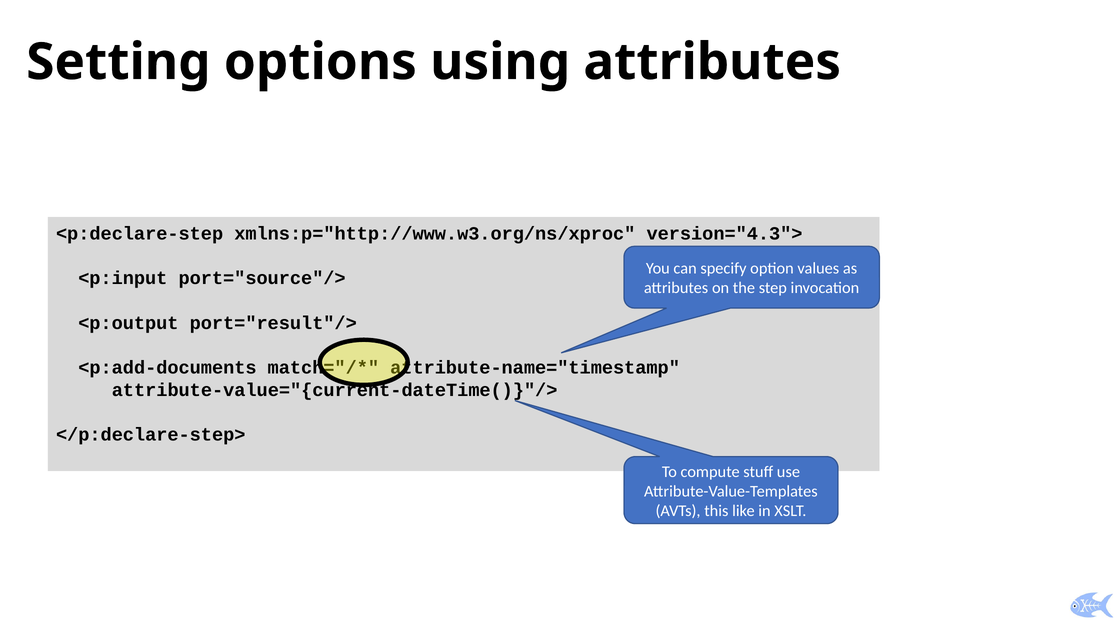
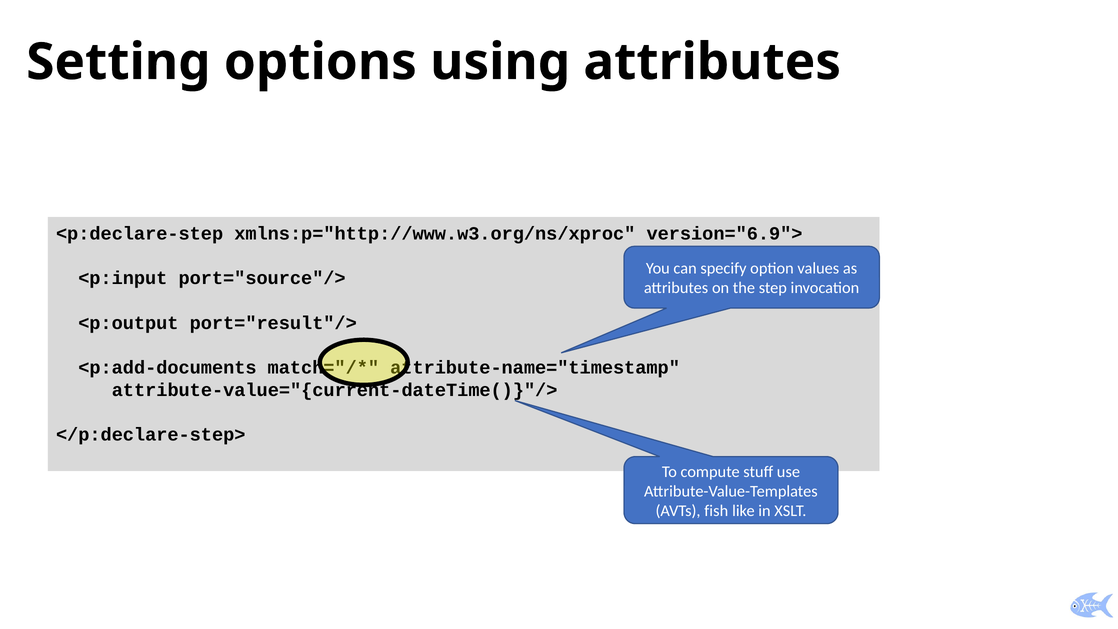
version="4.3">: version="4.3"> -> version="6.9"> (725, 234)
this: this -> fish (716, 511)
